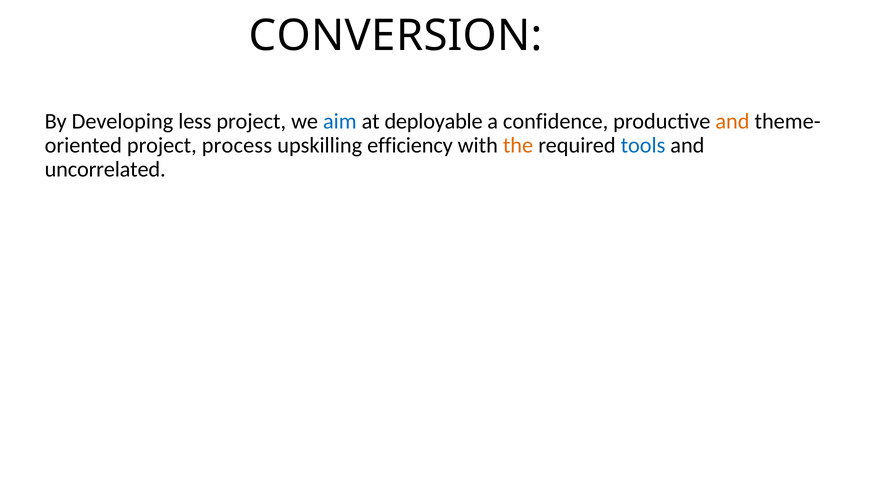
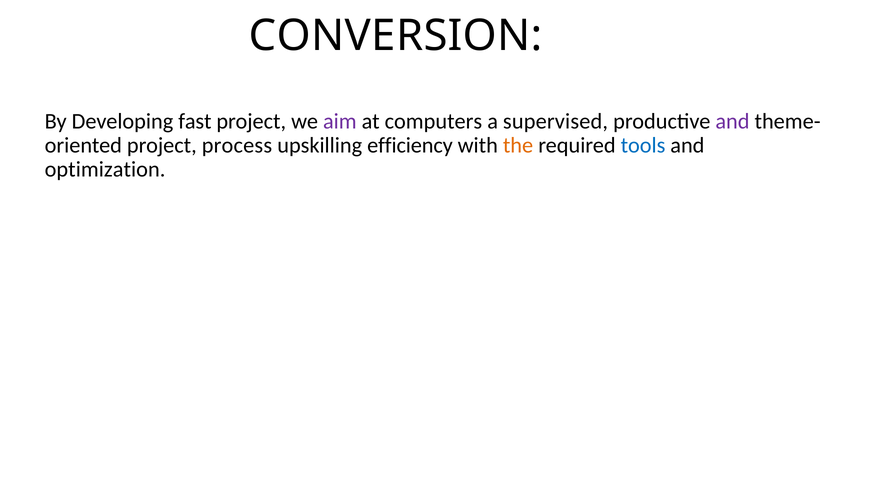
less: less -> fast (195, 121)
aim colour: blue -> purple (340, 121)
deployable: deployable -> computers (433, 121)
confidence: confidence -> supervised (555, 121)
and colour: orange -> purple (732, 121)
uncorrelated: uncorrelated -> optimization (105, 169)
